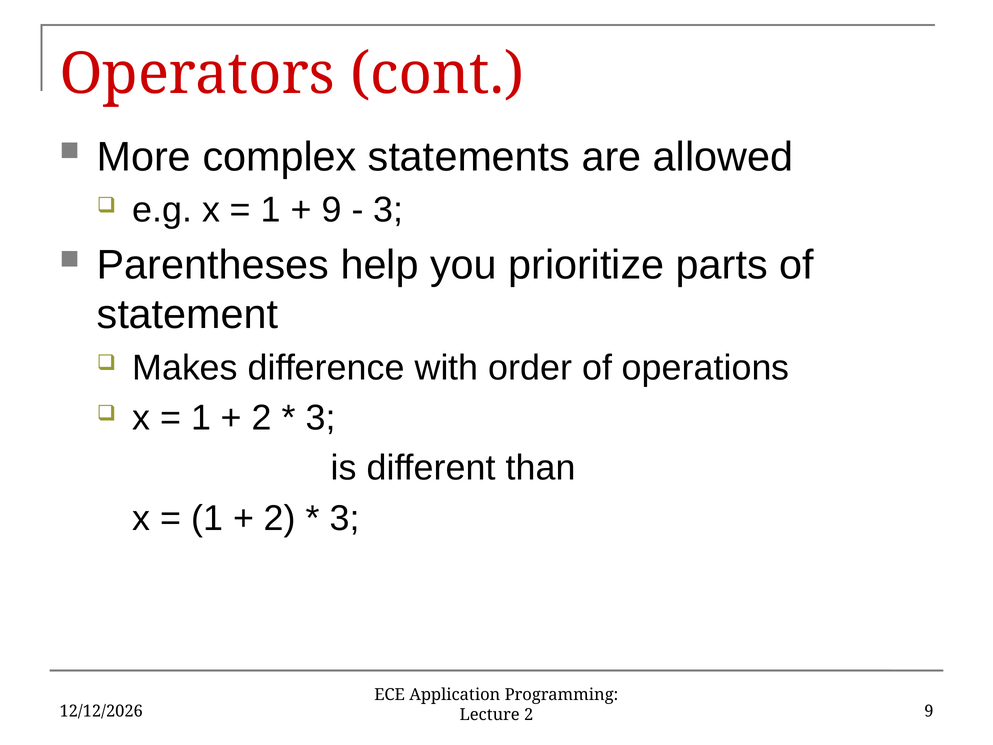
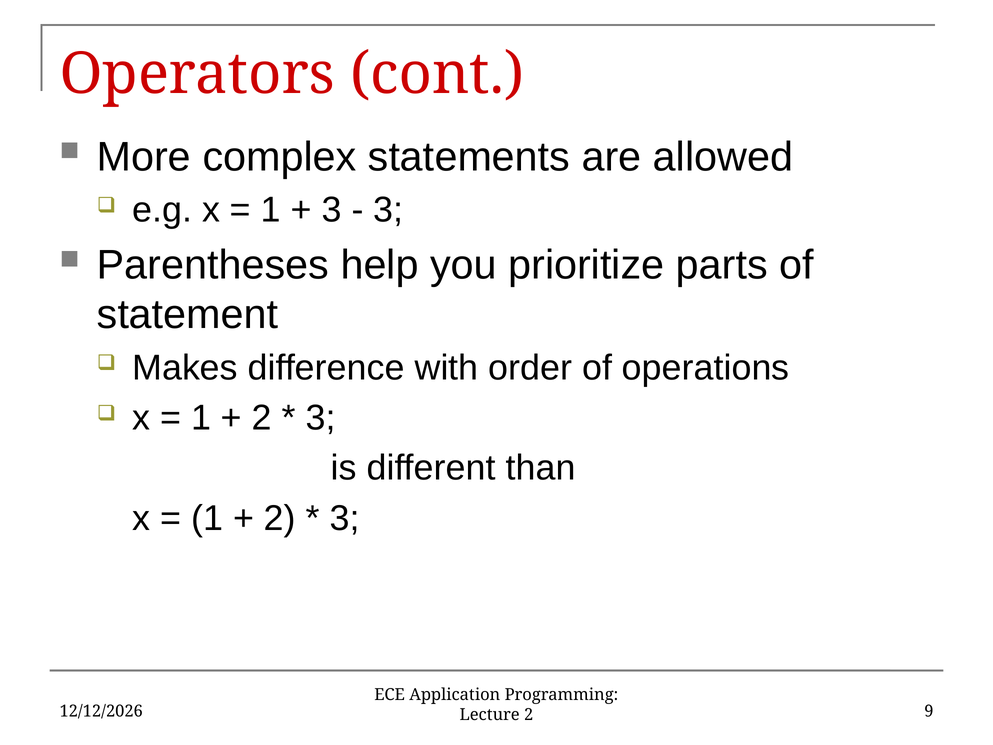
9: 9 -> 3 (332, 210)
